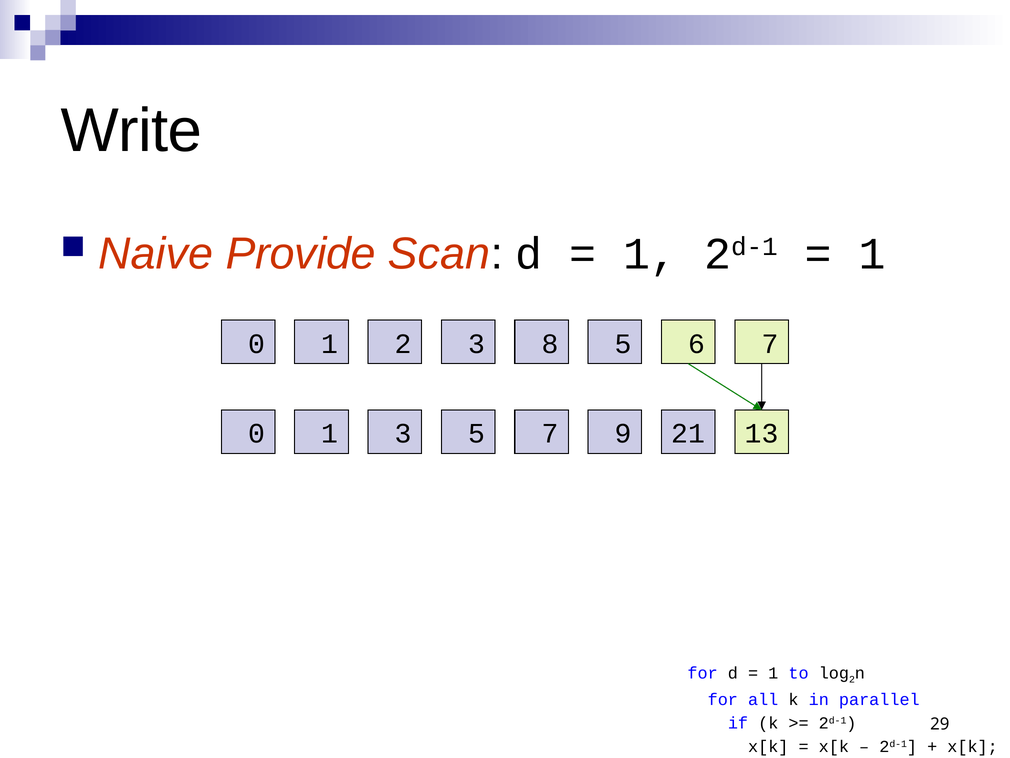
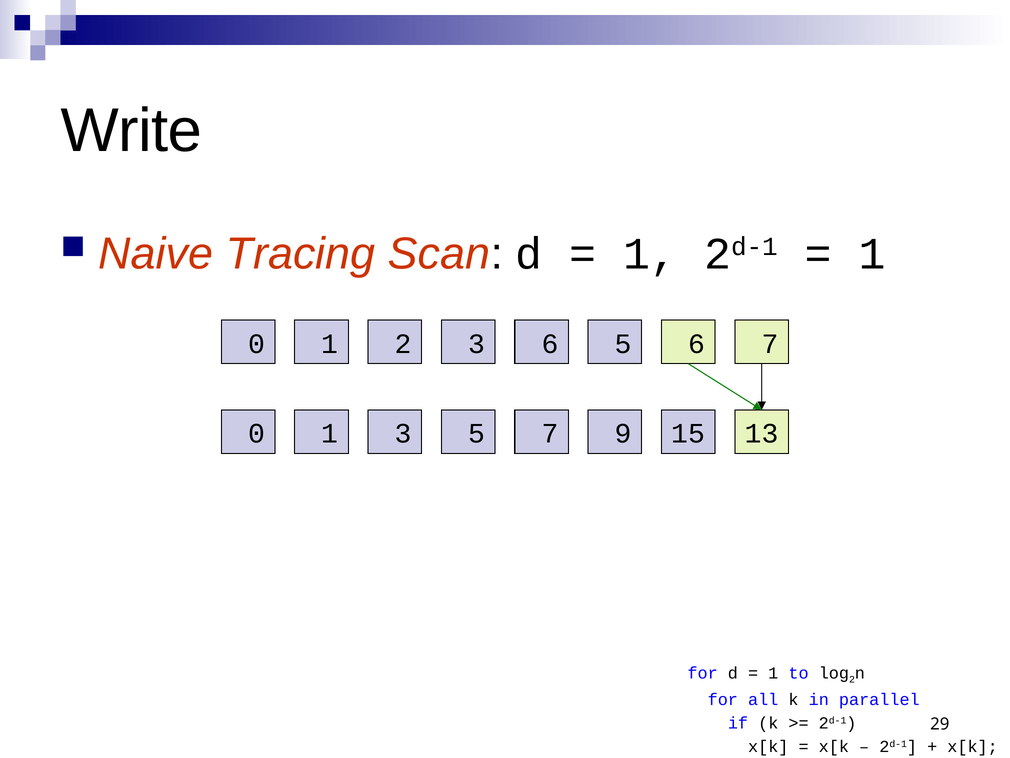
Provide: Provide -> Tracing (301, 254)
3 8: 8 -> 6 (550, 344)
21: 21 -> 15 (688, 433)
